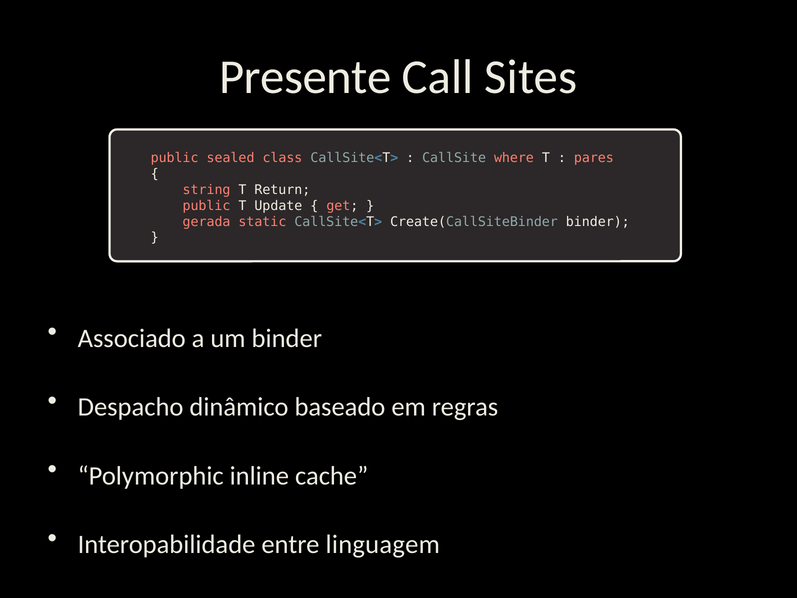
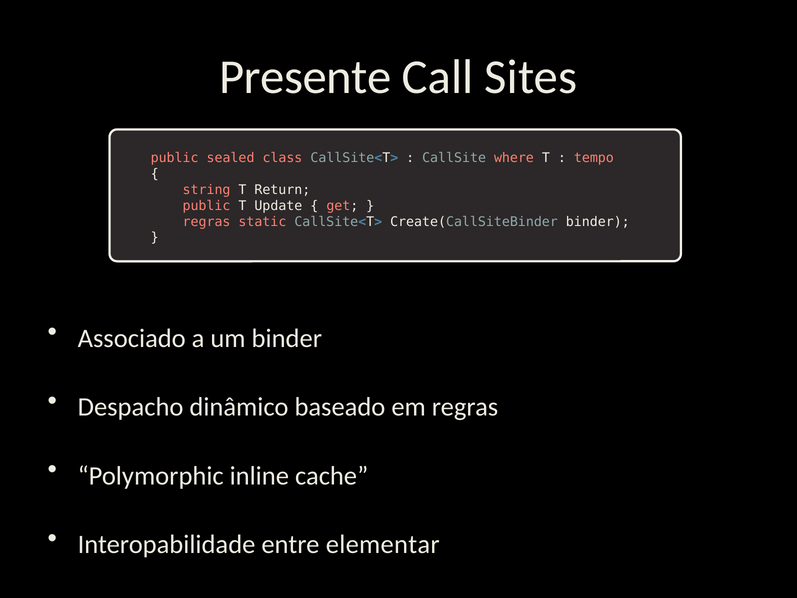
pares: pares -> tempo (594, 158)
gerada: gerada -> regras (207, 222)
linguagem: linguagem -> elementar (383, 544)
